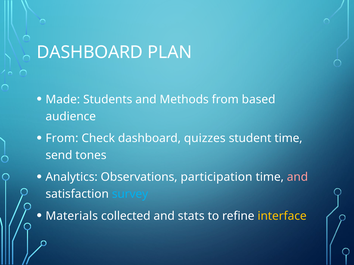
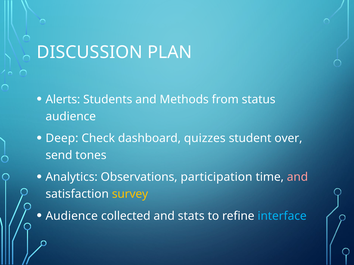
DASHBOARD: DASHBOARD -> DISCUSSION (90, 52)
Made: Made -> Alerts (63, 100)
based: based -> status (259, 100)
From: From -> Deep (62, 138)
student time: time -> over (288, 138)
survey colour: light blue -> yellow (130, 194)
Materials: Materials -> Audience (72, 216)
interface colour: yellow -> light blue (282, 216)
